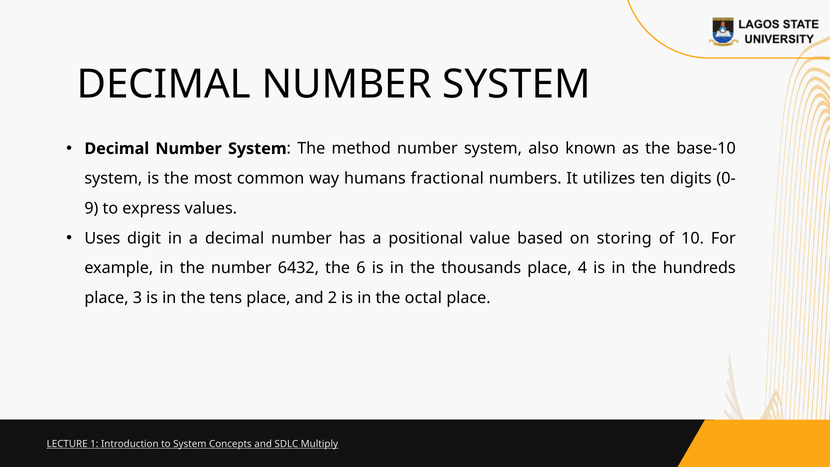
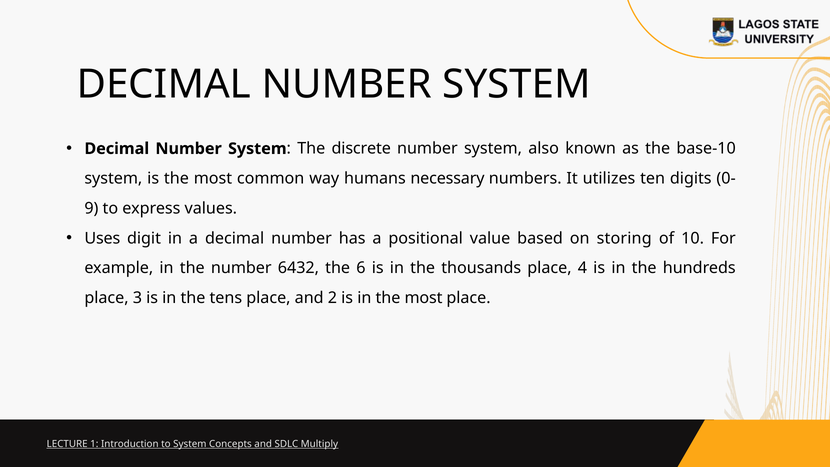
method: method -> discrete (361, 149)
fractional: fractional -> necessary (447, 178)
in the octal: octal -> most (423, 298)
